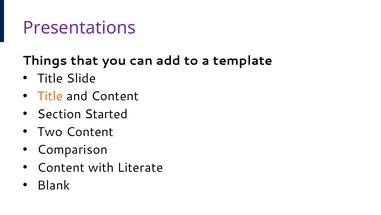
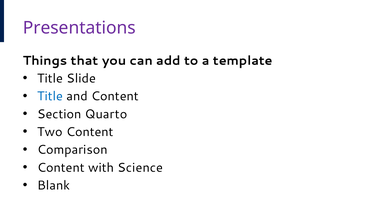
Title colour: orange -> blue (50, 96)
Started: Started -> Quarto (106, 114)
Literate: Literate -> Science (140, 167)
